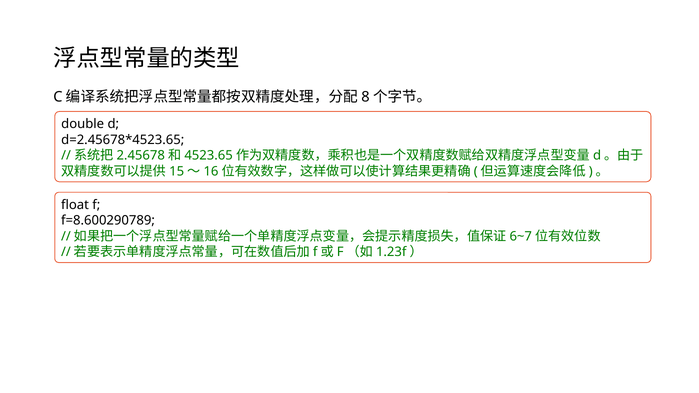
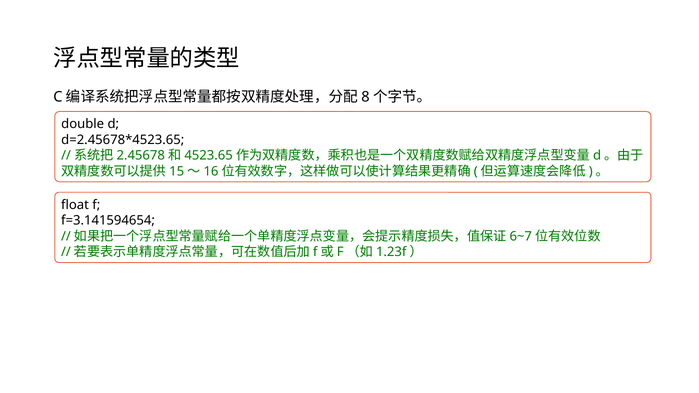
f=8.600290789: f=8.600290789 -> f=3.141594654 (108, 221)
